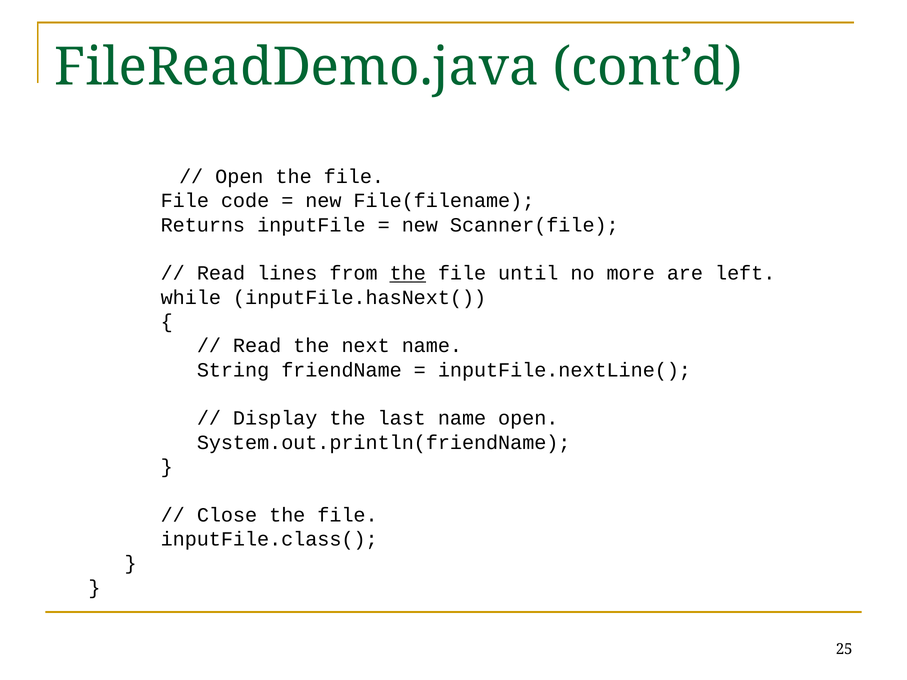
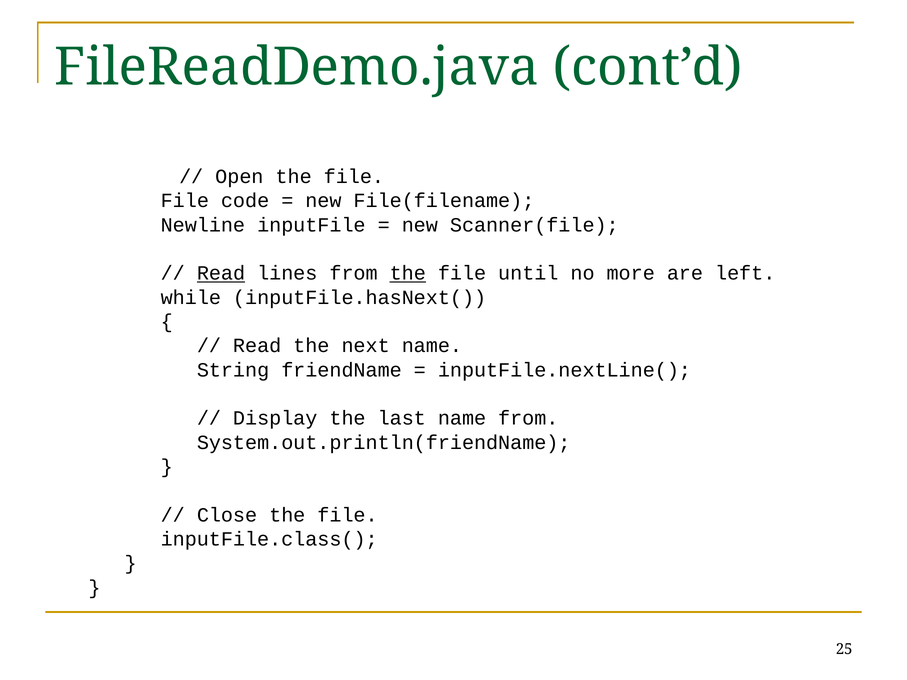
Returns: Returns -> Newline (203, 225)
Read underline: none -> present (221, 273)
name open: open -> from (528, 419)
